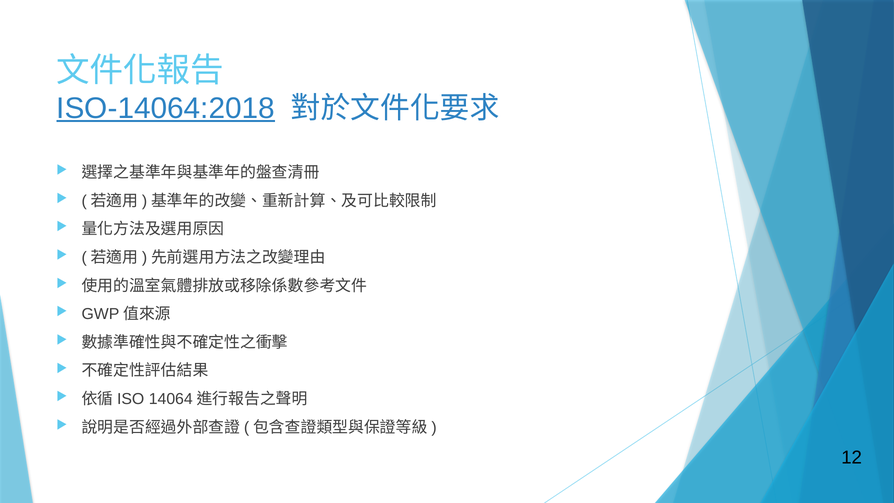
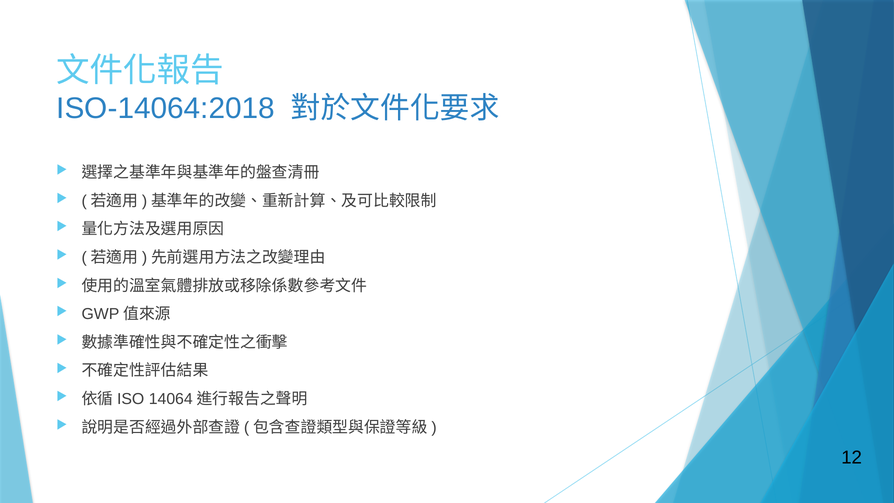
ISO-14064:2018 underline: present -> none (166, 108)
